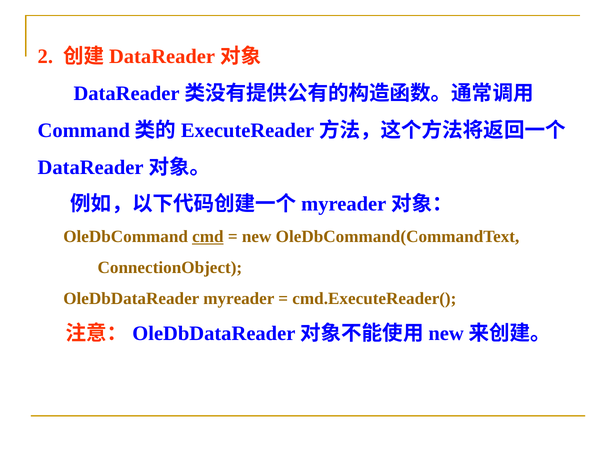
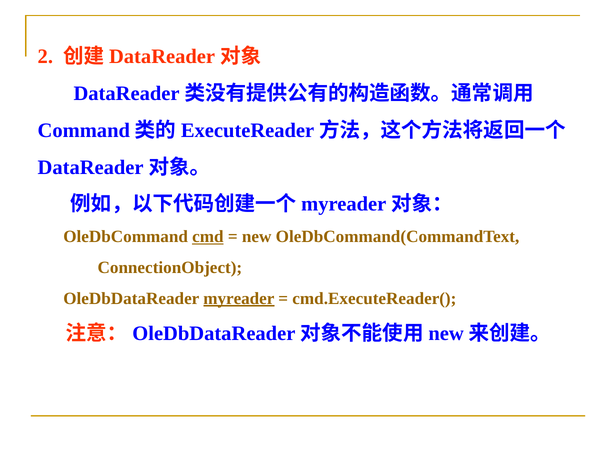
myreader underline: none -> present (239, 298)
